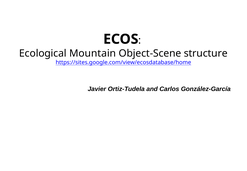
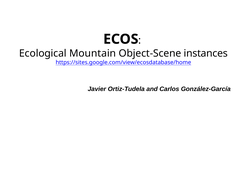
structure: structure -> instances (206, 53)
